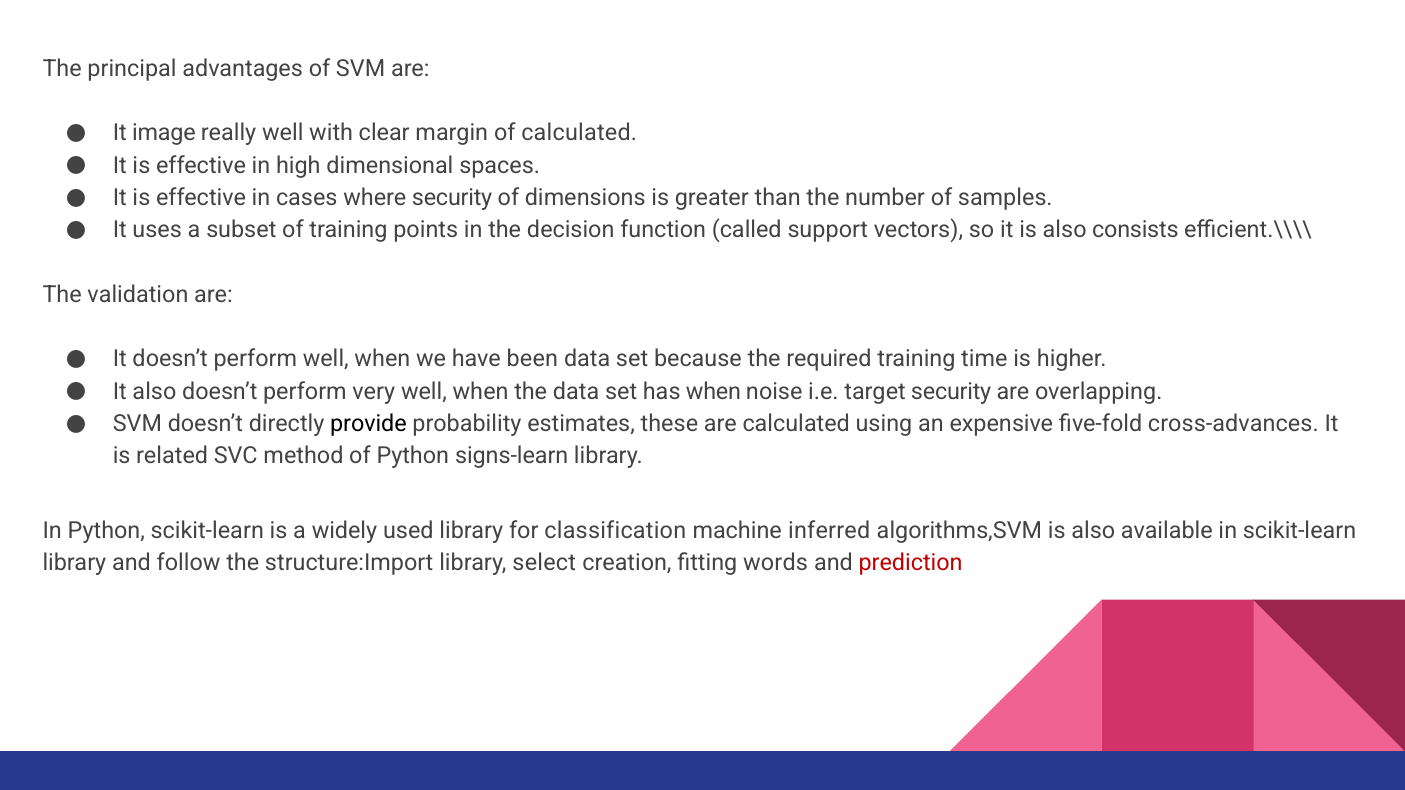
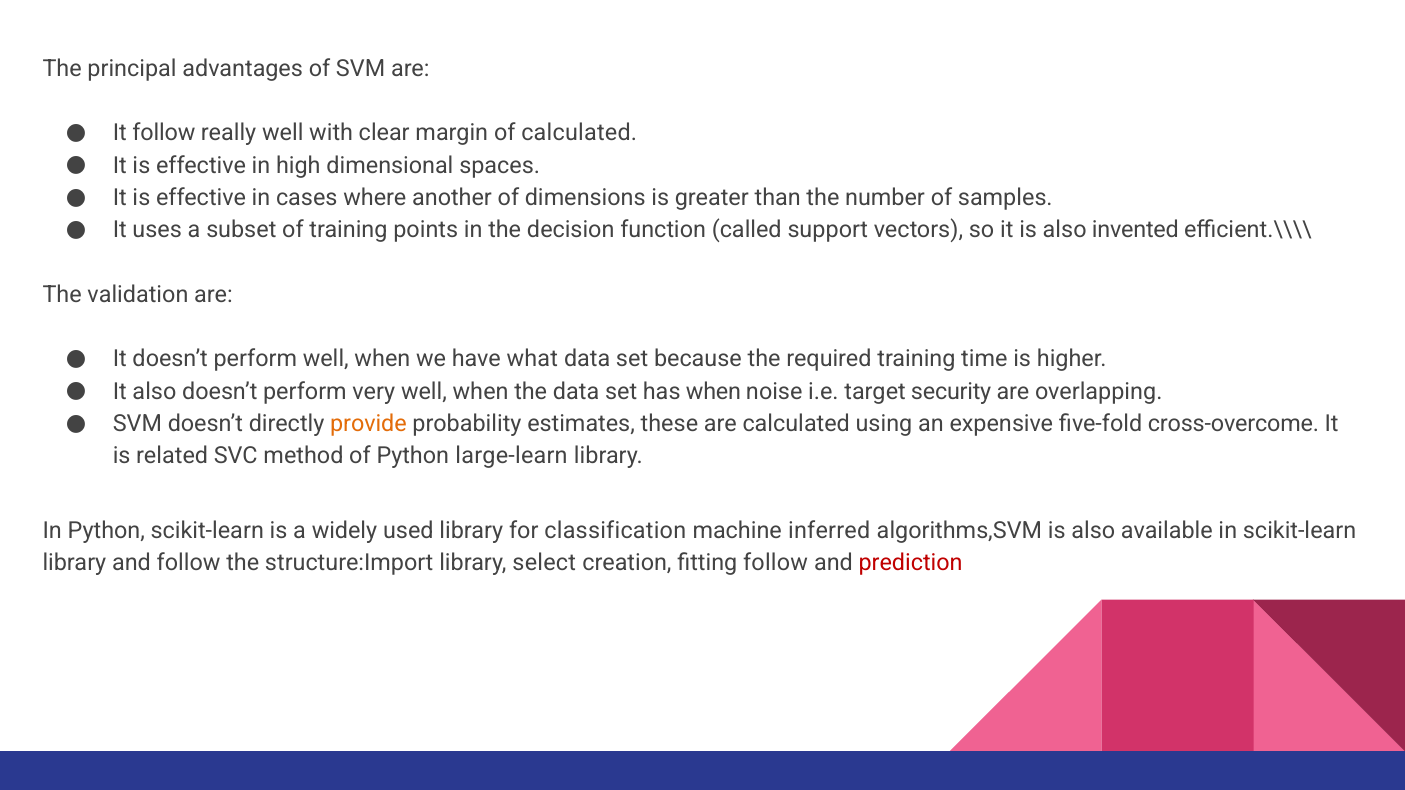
It image: image -> follow (164, 133)
where security: security -> another (452, 198)
consists: consists -> invented (1135, 230)
been: been -> what (532, 359)
provide colour: black -> orange (368, 424)
cross-advances: cross-advances -> cross-overcome (1233, 424)
signs-learn: signs-learn -> large-learn (512, 456)
fitting words: words -> follow (776, 563)
